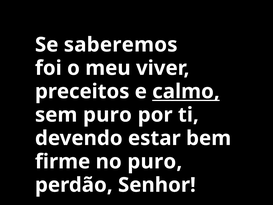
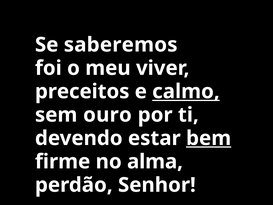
sem puro: puro -> ouro (107, 115)
bem underline: none -> present (209, 138)
no puro: puro -> alma (155, 161)
